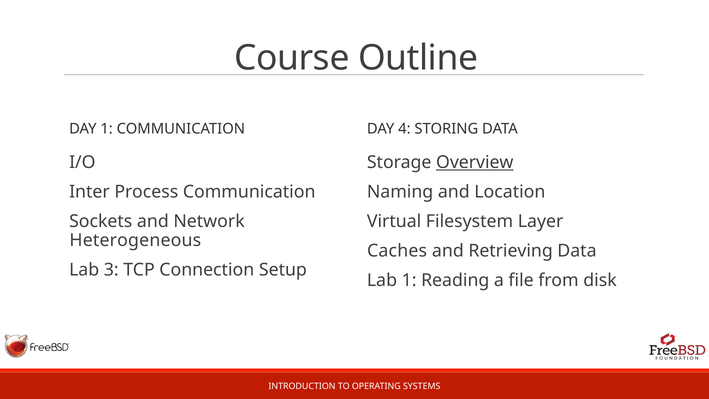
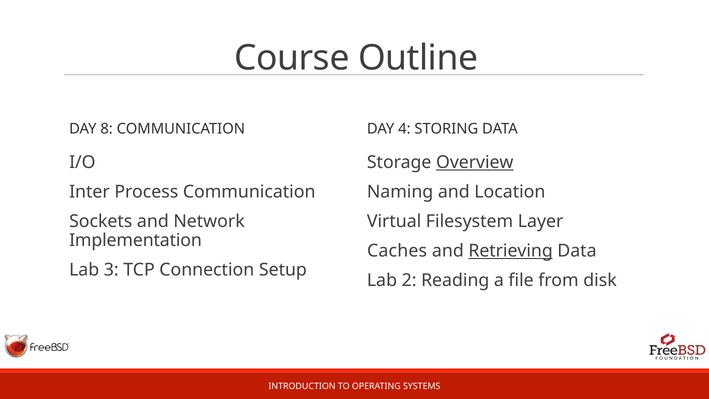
DAY 1: 1 -> 8 (107, 129)
Heterogeneous: Heterogeneous -> Implementation (136, 240)
Retrieving underline: none -> present (511, 251)
Lab 1: 1 -> 2 (409, 280)
